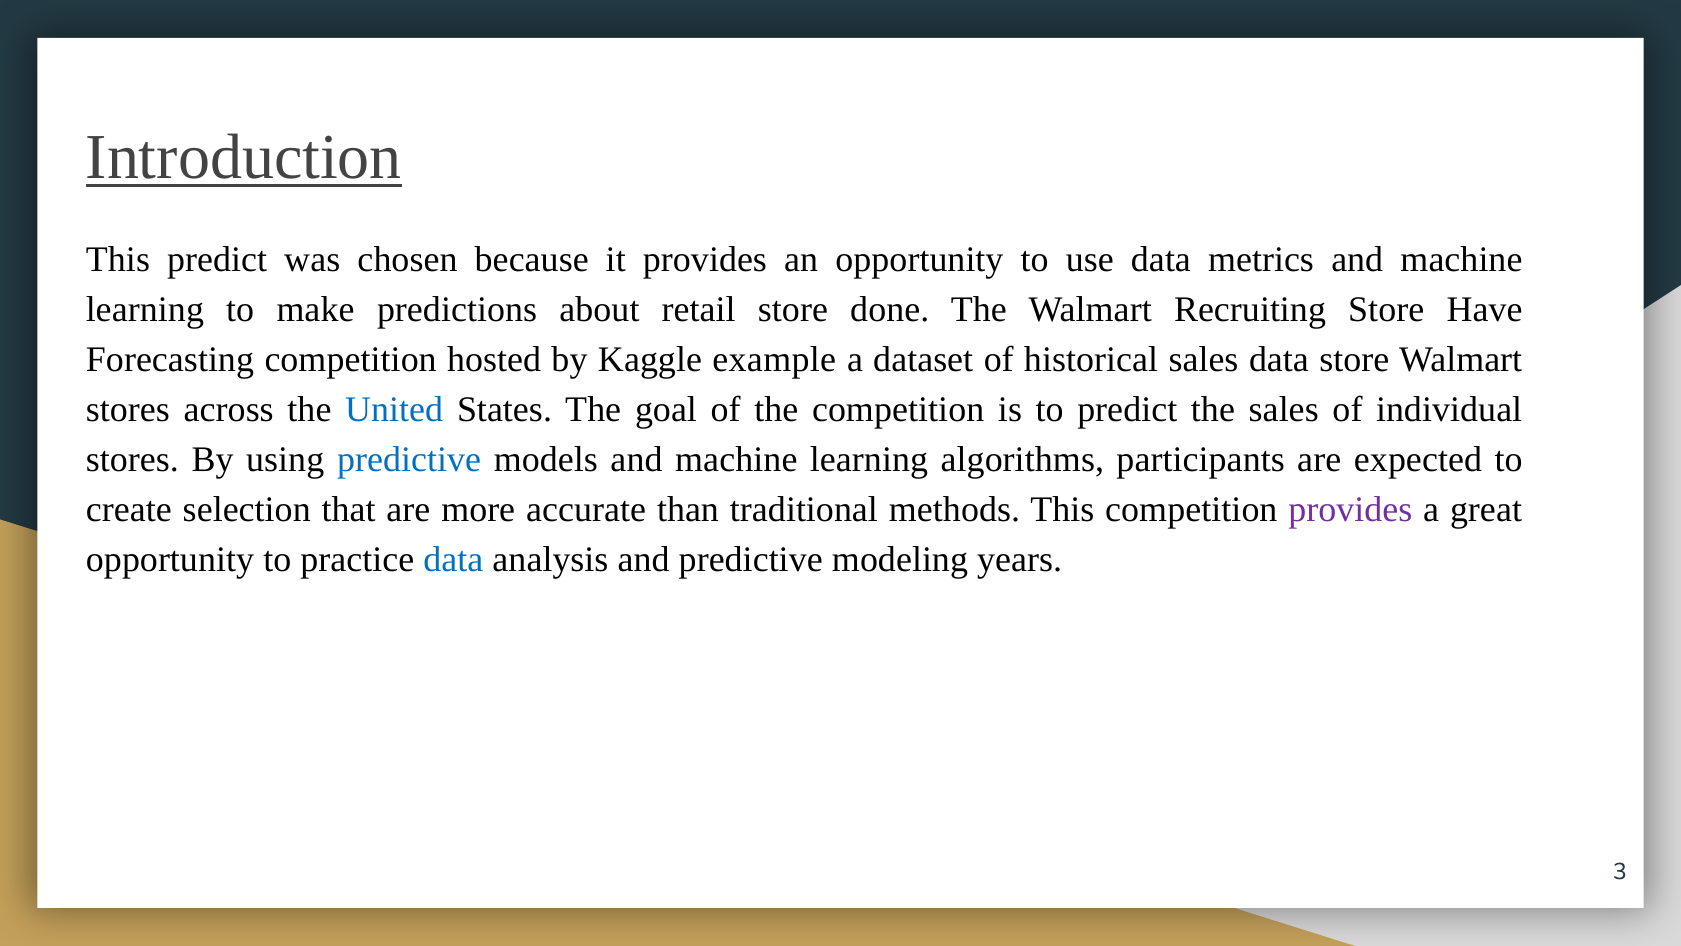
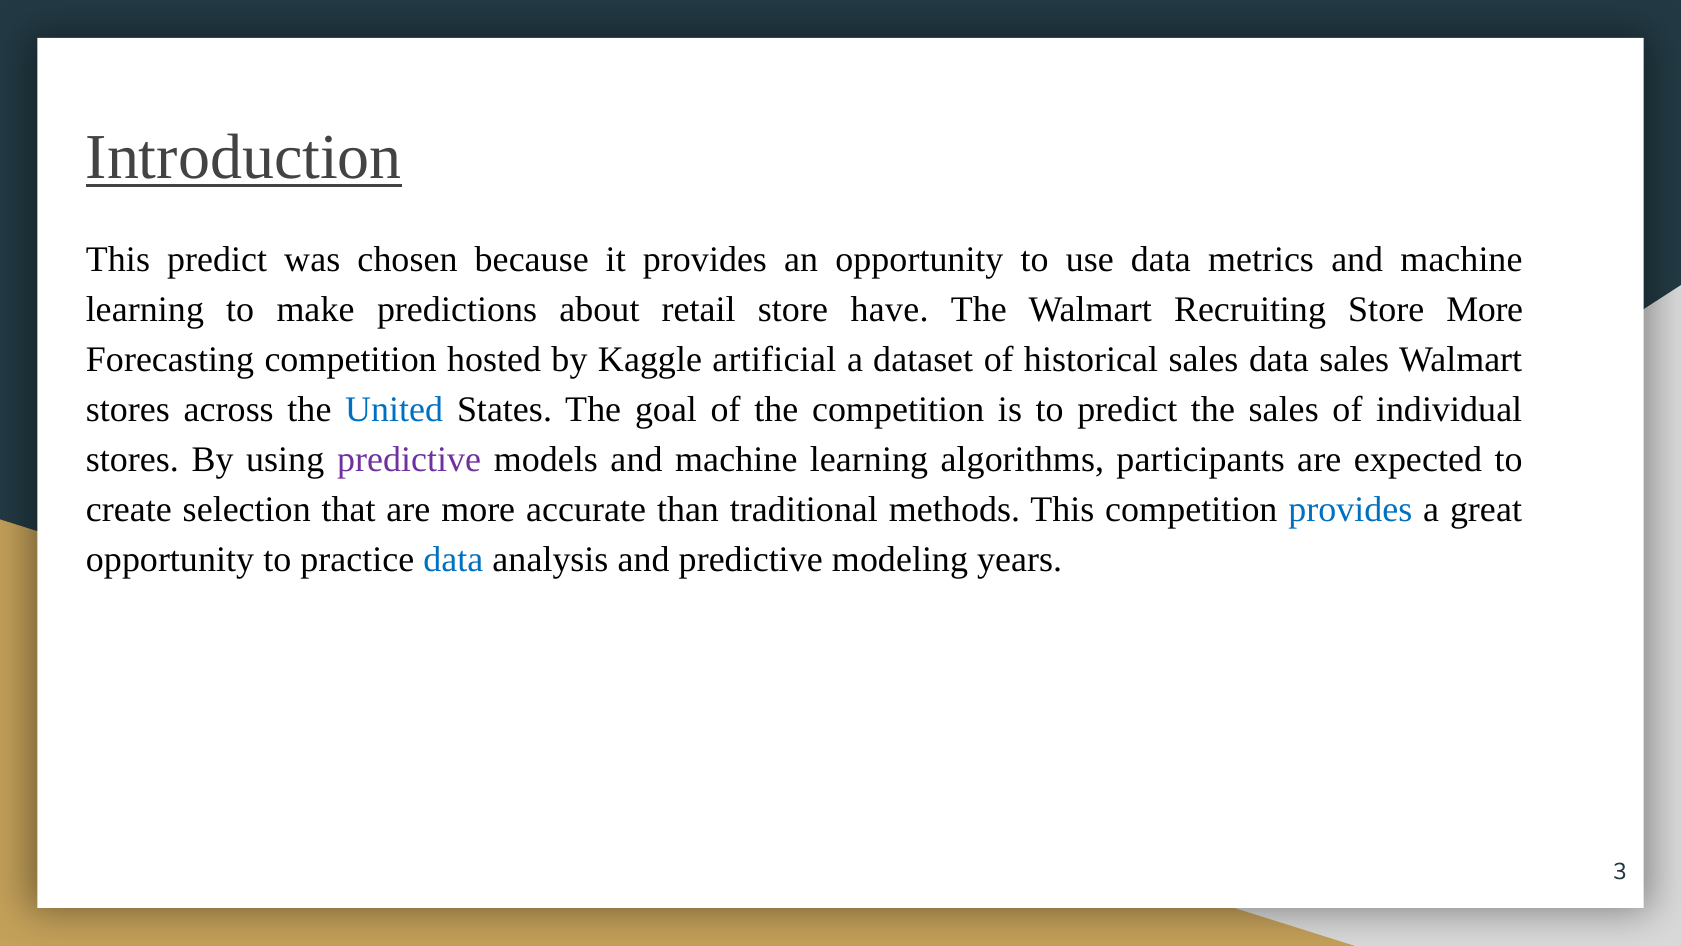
done: done -> have (890, 310)
Store Have: Have -> More (1485, 310)
example: example -> artificial (774, 360)
data store: store -> sales (1354, 360)
predictive colour: blue -> purple (409, 459)
provides colour: purple -> blue (1350, 509)
